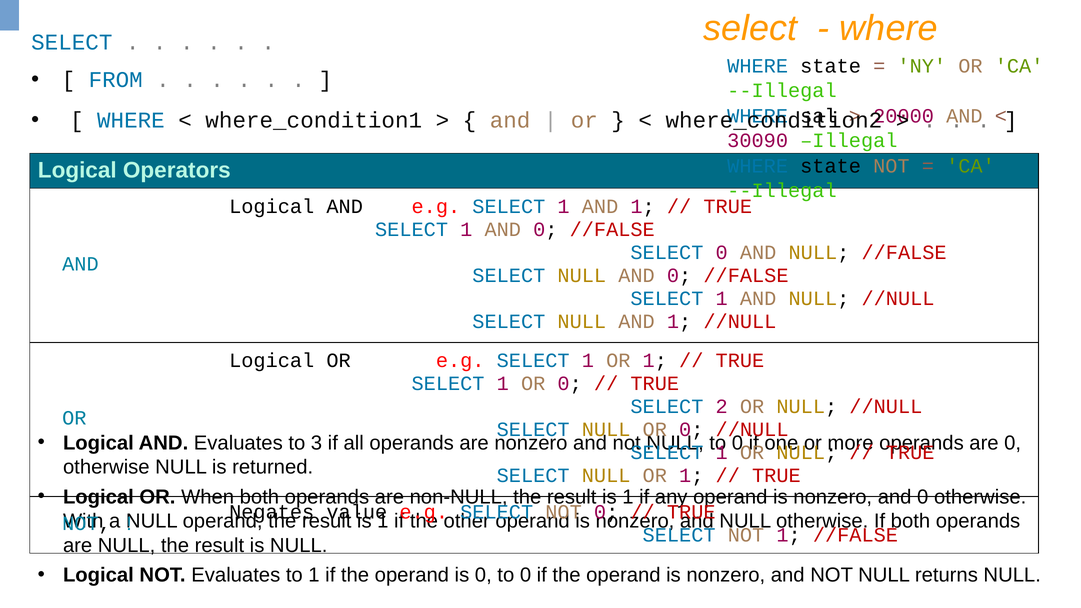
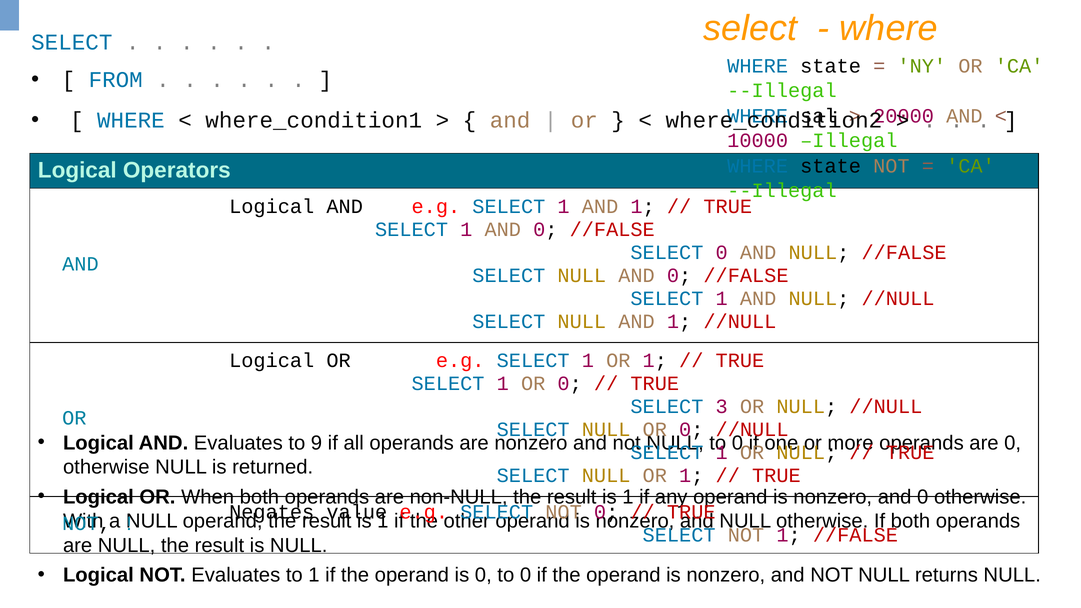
30090: 30090 -> 10000 (758, 140)
2: 2 -> 3 (722, 407)
3: 3 -> 9 (317, 443)
